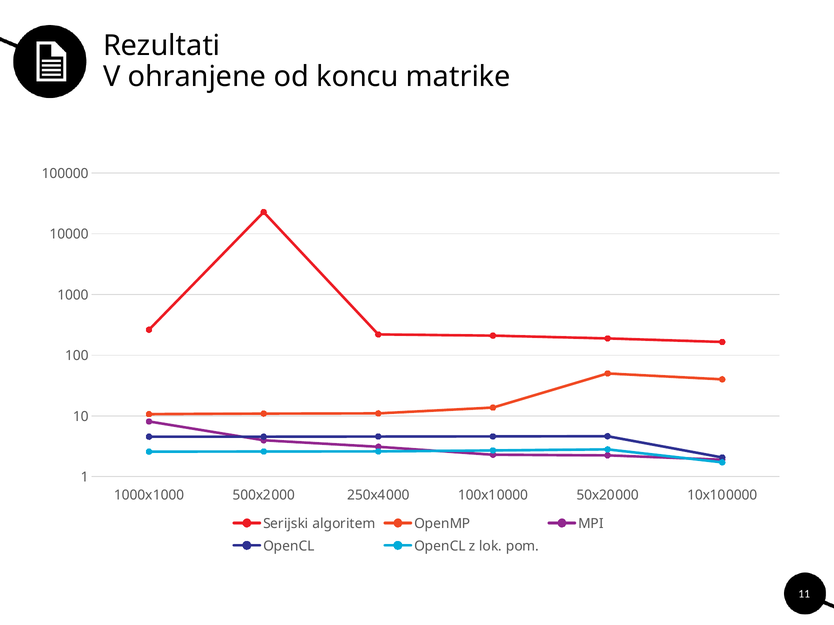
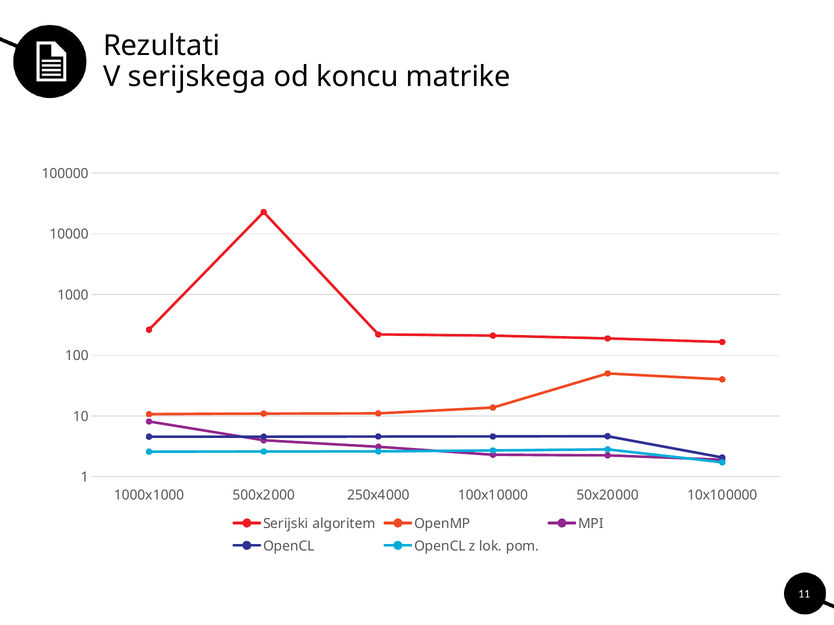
ohranjene: ohranjene -> serijskega (197, 77)
